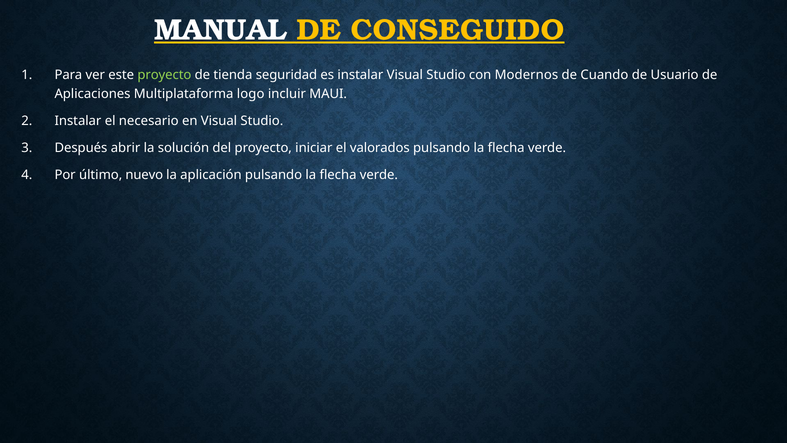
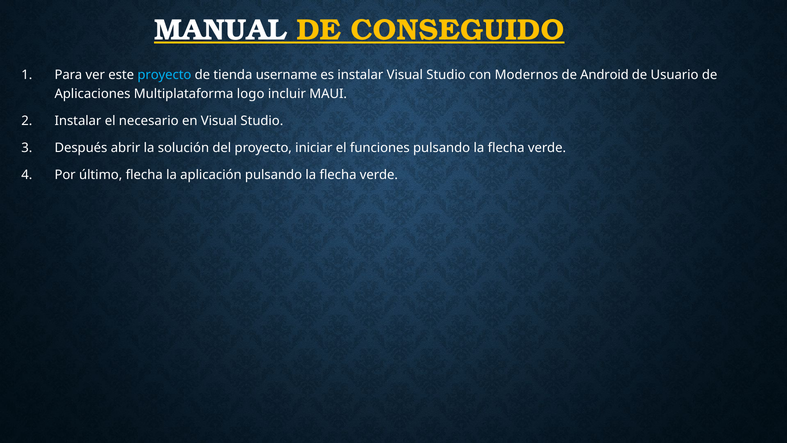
proyecto colour: light green -> light blue (164, 75)
seguridad: seguridad -> username (286, 75)
Cuando: Cuando -> Android (604, 75)
valorados: valorados -> funciones (380, 148)
último nuevo: nuevo -> flecha (144, 175)
